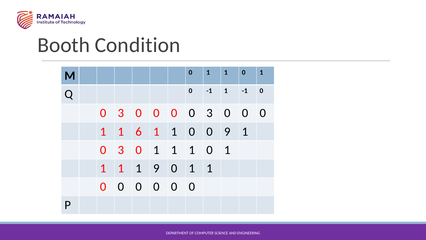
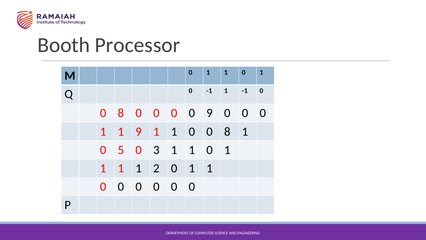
Condition: Condition -> Processor (138, 45)
3: 3 -> 8 (121, 113)
0 0 0 3: 3 -> 9 (210, 113)
1 6: 6 -> 9 (139, 131)
1 0 0 9: 9 -> 8 (227, 131)
3: 3 -> 5 (121, 150)
1: 1 -> 3 (156, 150)
1 9: 9 -> 2 (156, 168)
